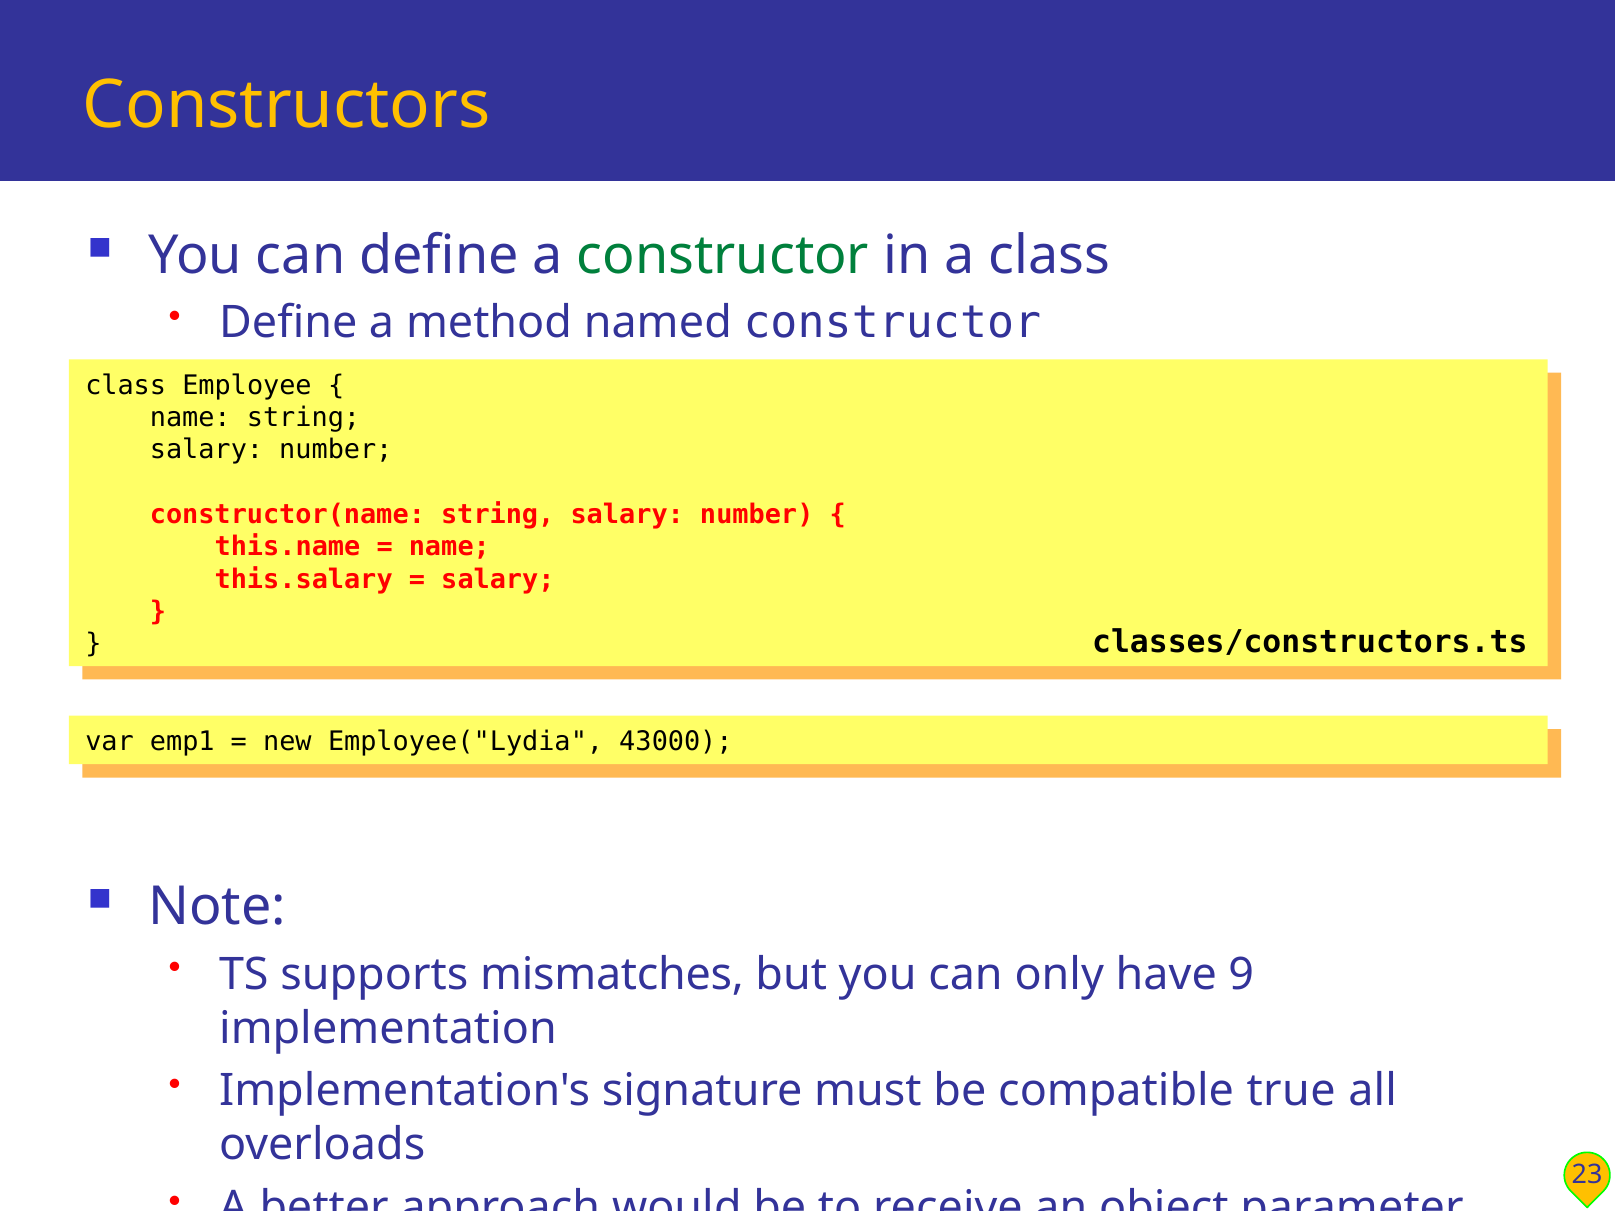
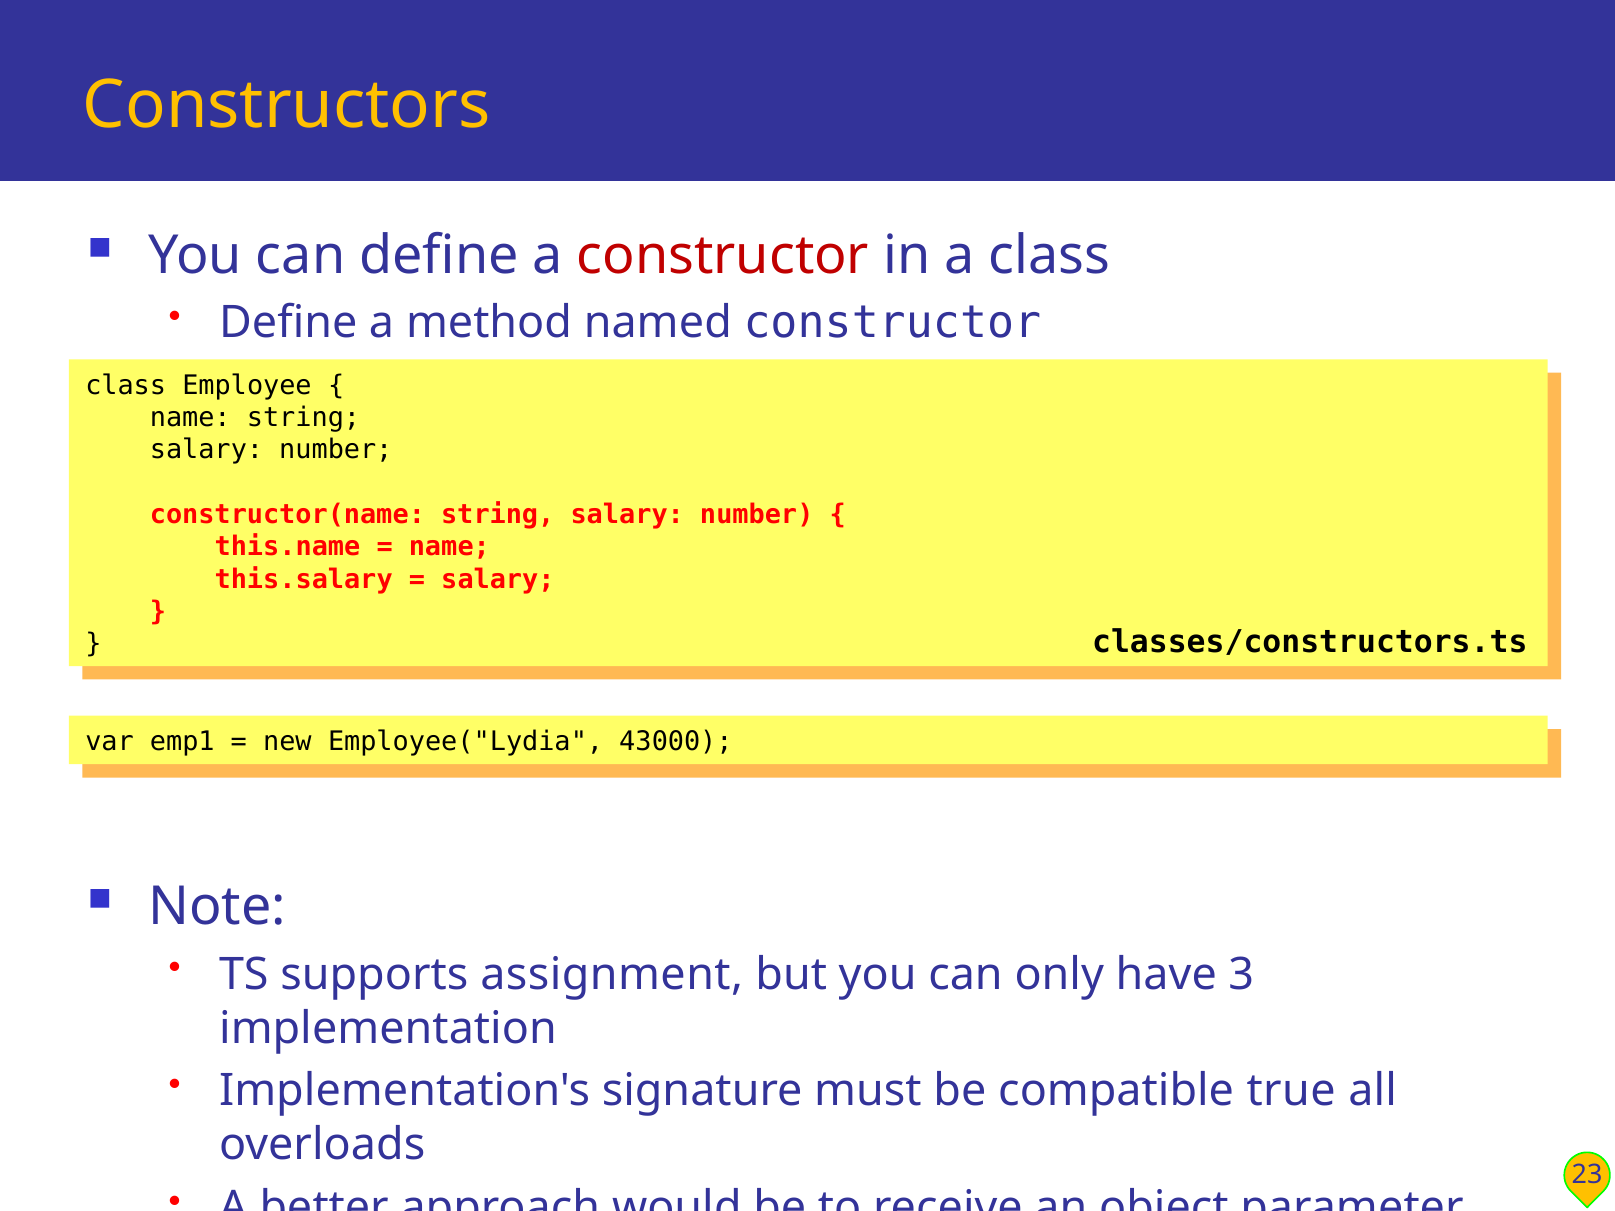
constructor colour: green -> red (723, 256)
mismatches: mismatches -> assignment (612, 975)
9: 9 -> 3 (1241, 975)
